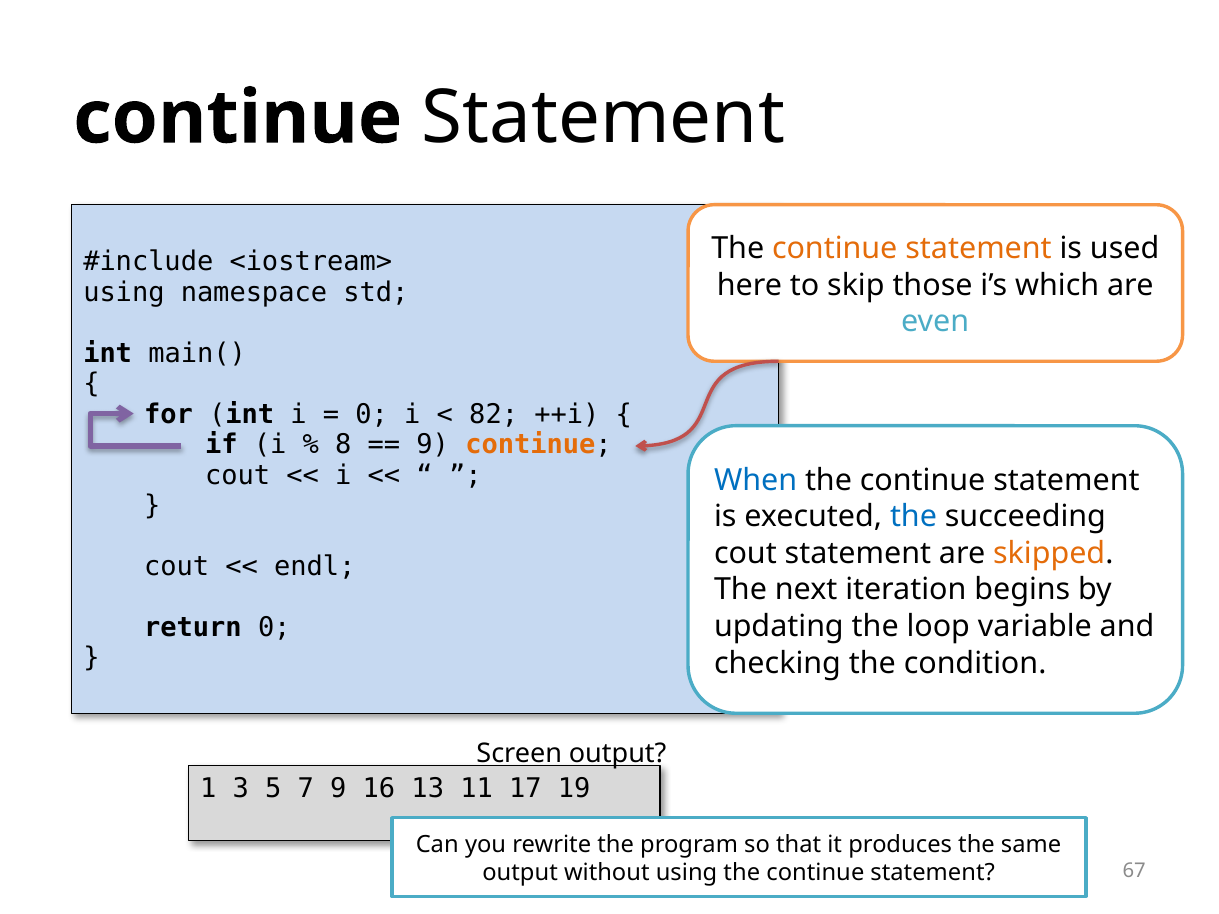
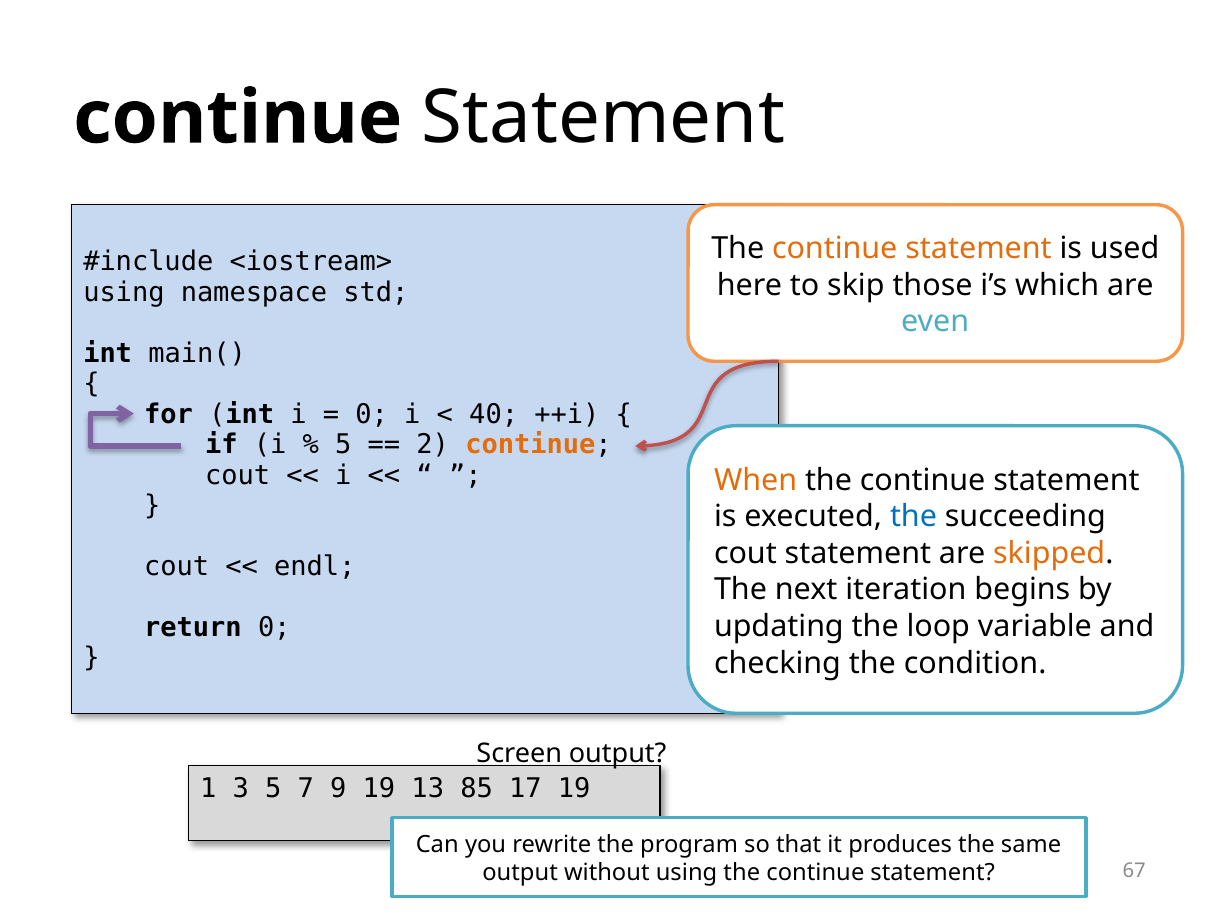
82: 82 -> 40 (494, 414)
8: 8 -> 5 (343, 445)
9: 9 -> 2 (433, 445)
When colour: blue -> orange (756, 480)
9 16: 16 -> 19 (379, 789)
11: 11 -> 85 (477, 789)
